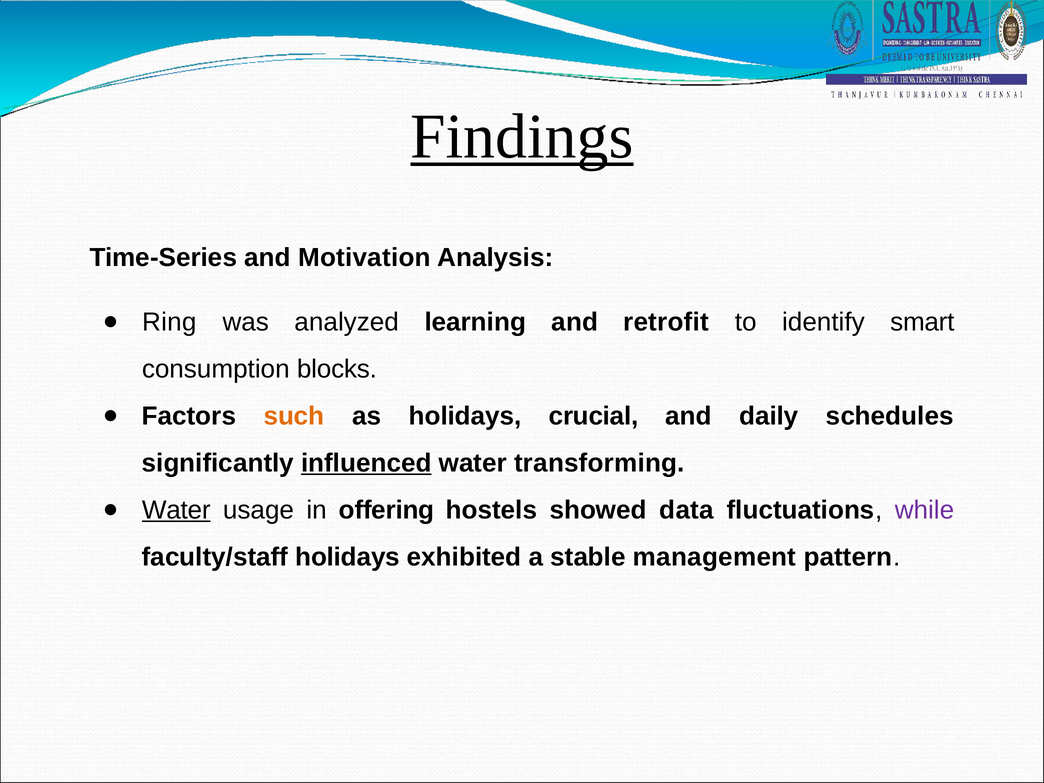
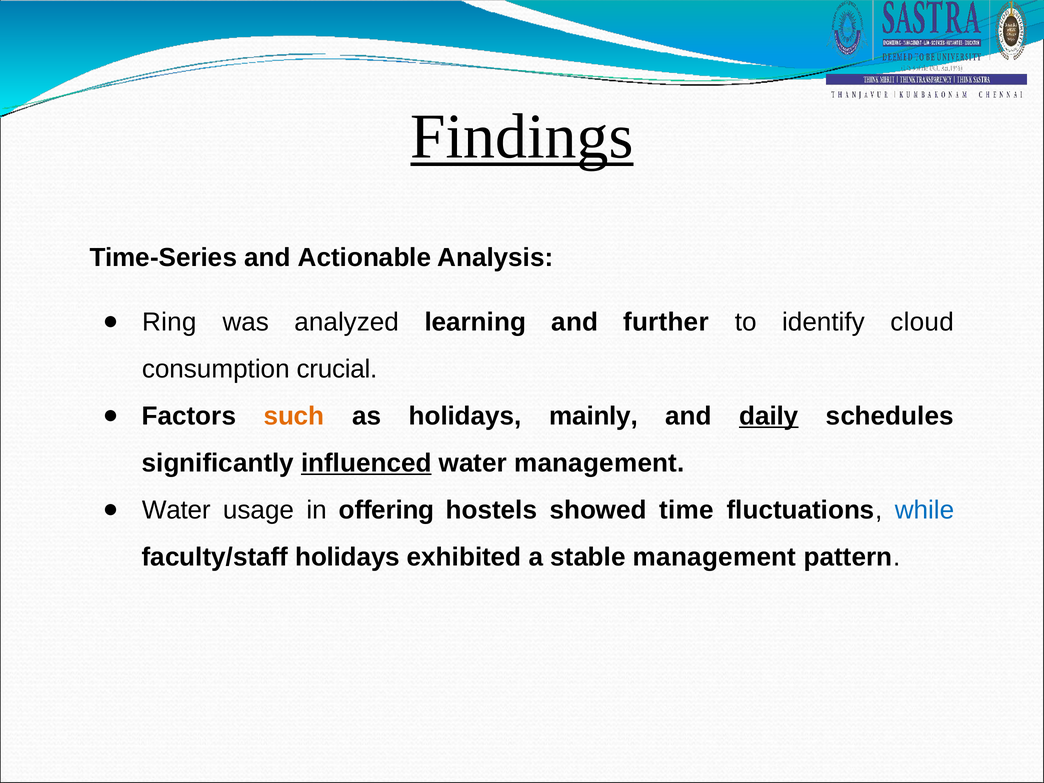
Motivation: Motivation -> Actionable (364, 258)
retrofit: retrofit -> further (666, 322)
smart: smart -> cloud (922, 322)
blocks: blocks -> crucial (337, 369)
crucial: crucial -> mainly (594, 416)
daily underline: none -> present (769, 416)
water transforming: transforming -> management (599, 463)
Water underline: present -> none (176, 510)
data: data -> time (687, 510)
while colour: purple -> blue (924, 510)
